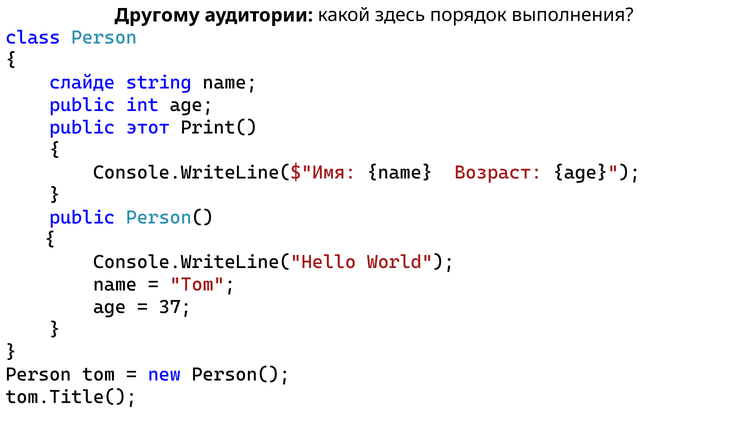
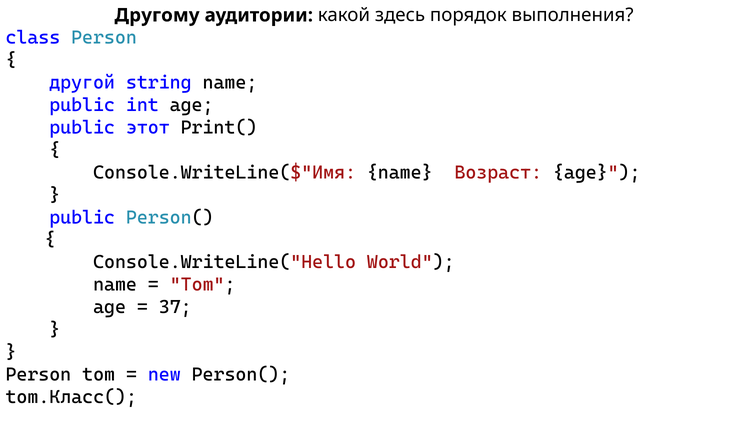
слайде: слайде -> другой (82, 83)
tom.Title(: tom.Title( -> tom.Класс( (71, 397)
